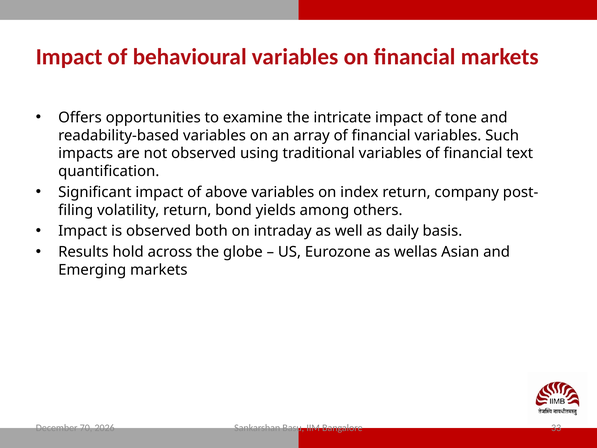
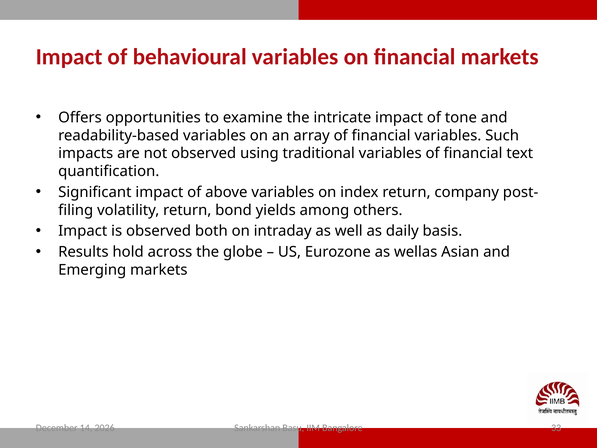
70: 70 -> 14 (86, 427)
